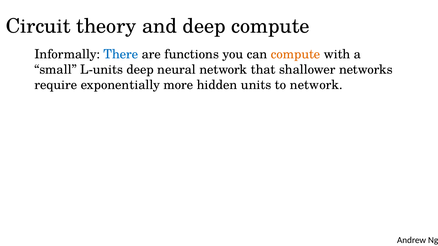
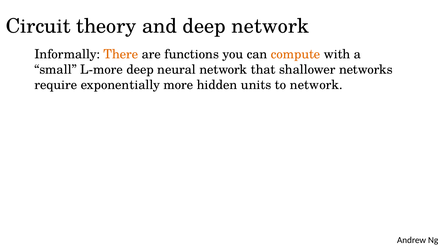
deep compute: compute -> network (270, 26)
There colour: blue -> orange (121, 55)
L-units: L-units -> L-more (102, 70)
